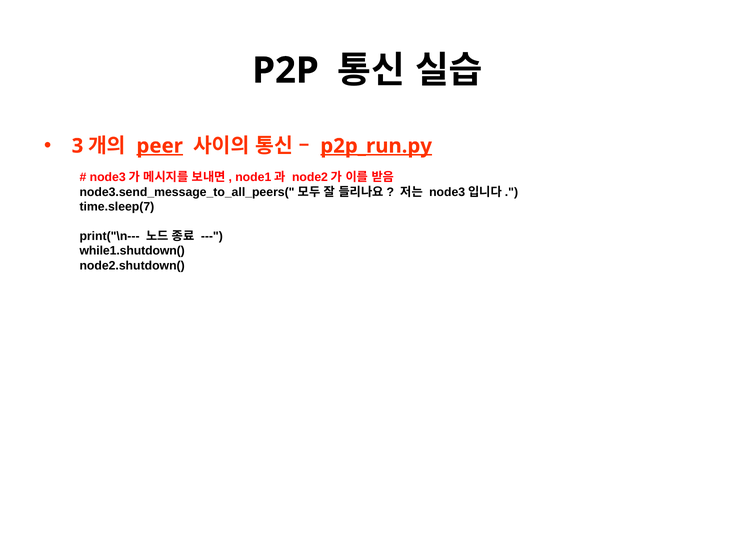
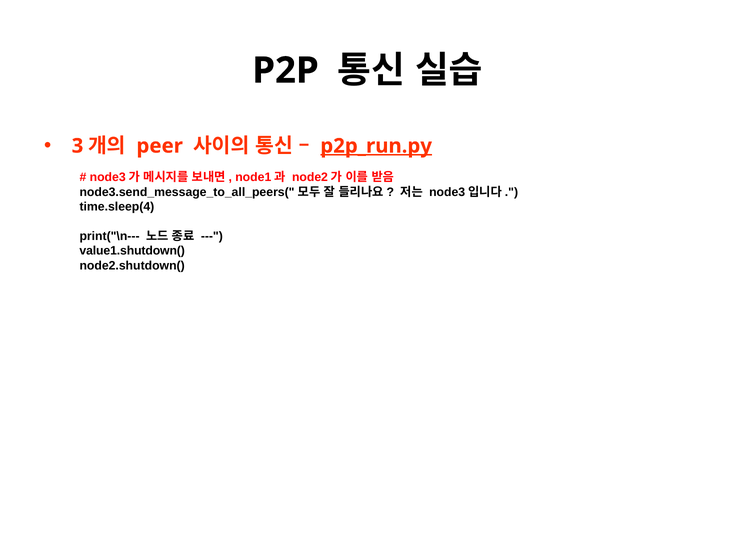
peer underline: present -> none (160, 146)
time.sleep(7: time.sleep(7 -> time.sleep(4 (117, 207)
while1.shutdown(: while1.shutdown( -> value1.shutdown( (132, 251)
